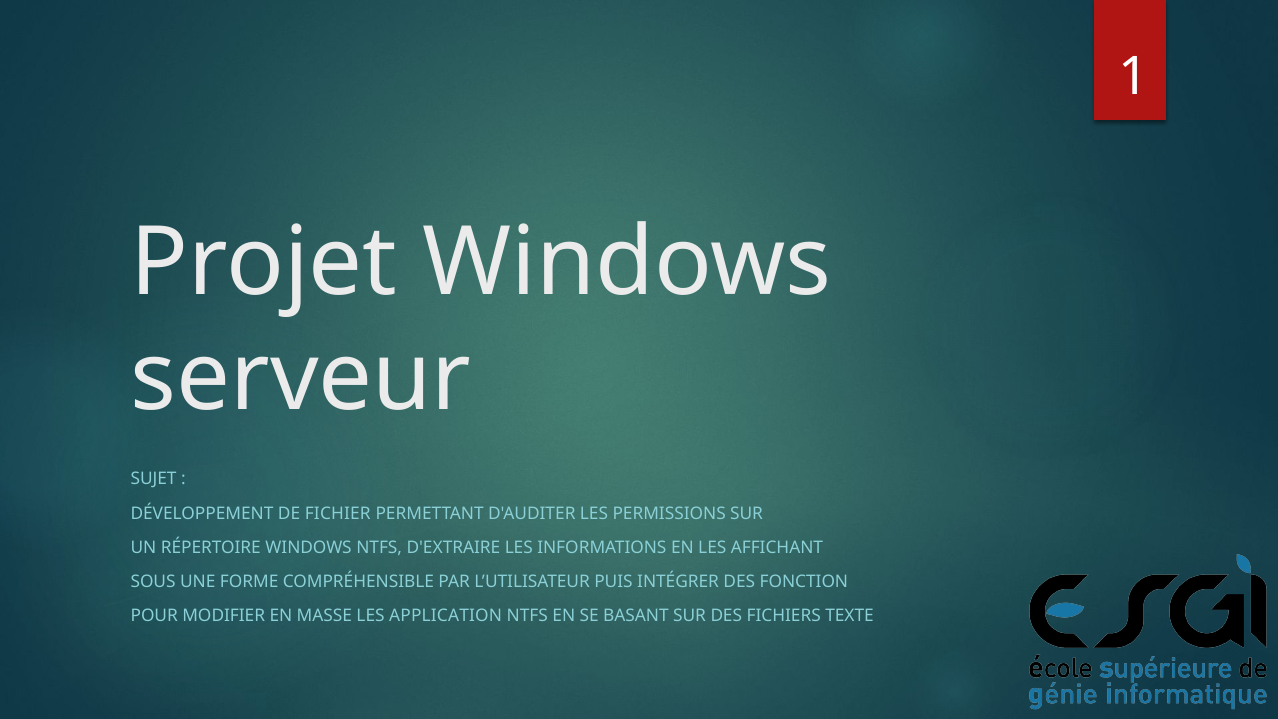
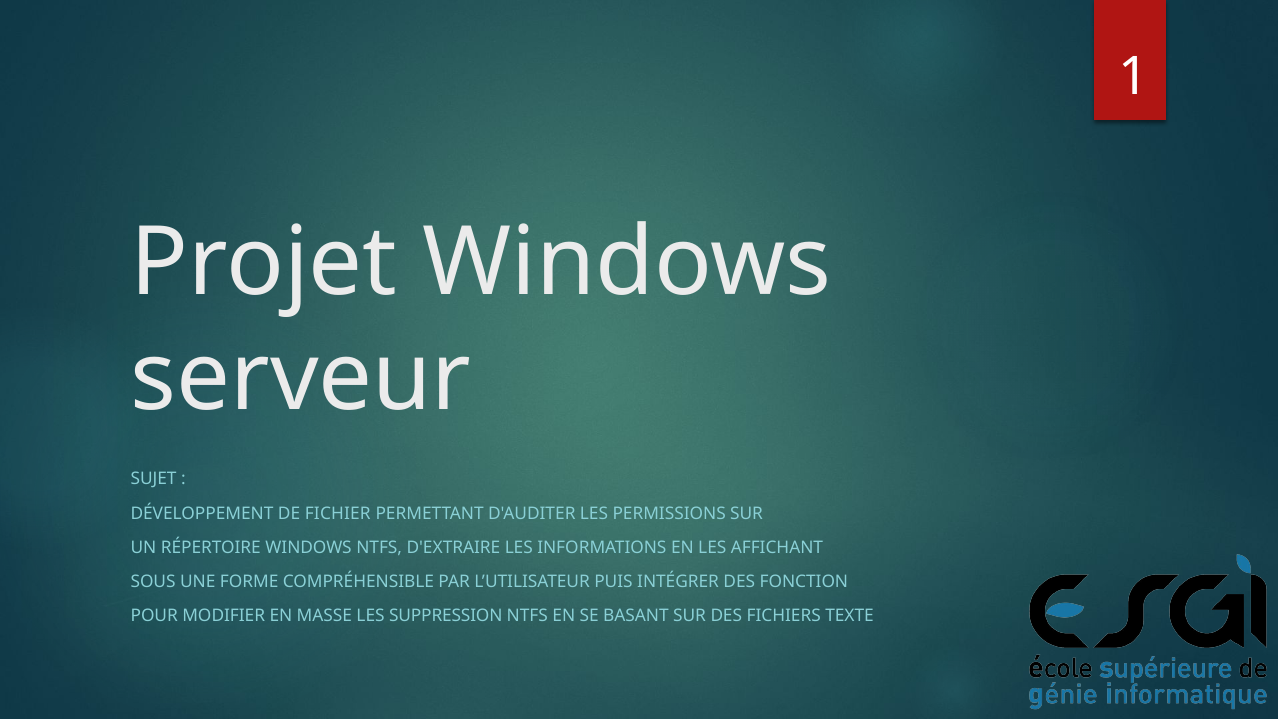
APPLICATION: APPLICATION -> SUPPRESSION (446, 616)
